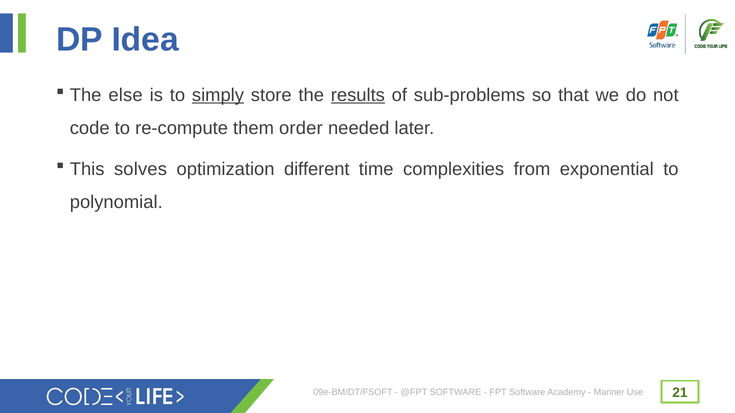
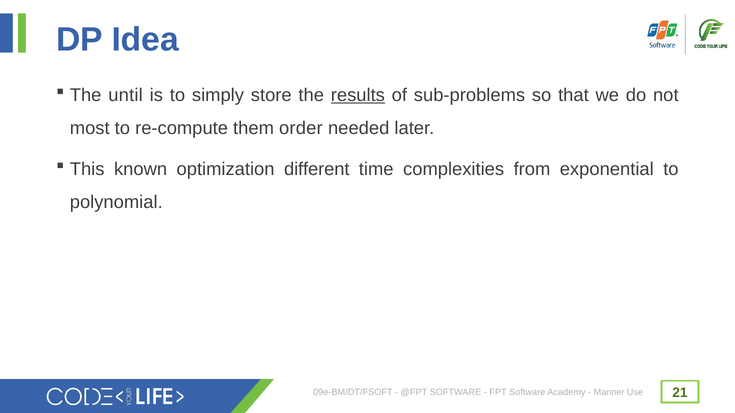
else: else -> until (126, 95)
simply underline: present -> none (218, 95)
code: code -> most (90, 128)
solves: solves -> known (141, 169)
